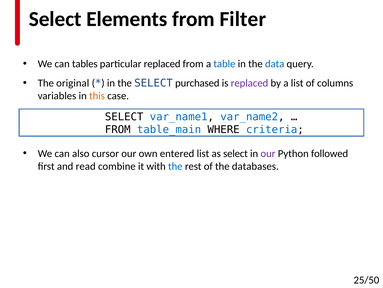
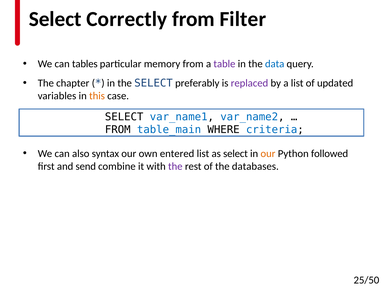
Elements: Elements -> Correctly (127, 19)
particular replaced: replaced -> memory (162, 64)
table colour: blue -> purple (224, 64)
original: original -> chapter (73, 83)
purchased: purchased -> preferably (197, 83)
columns: columns -> updated (335, 83)
cursor: cursor -> syntax (105, 153)
our colour: purple -> orange (268, 153)
read: read -> send (86, 166)
the colour: blue -> purple (175, 166)
